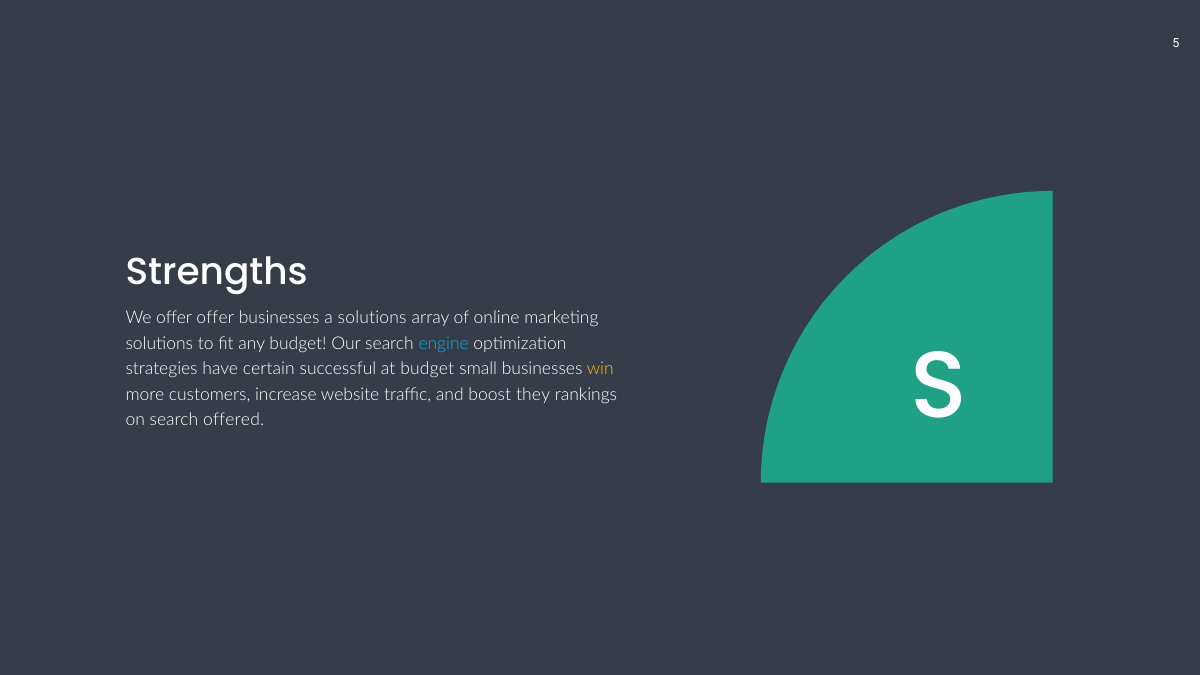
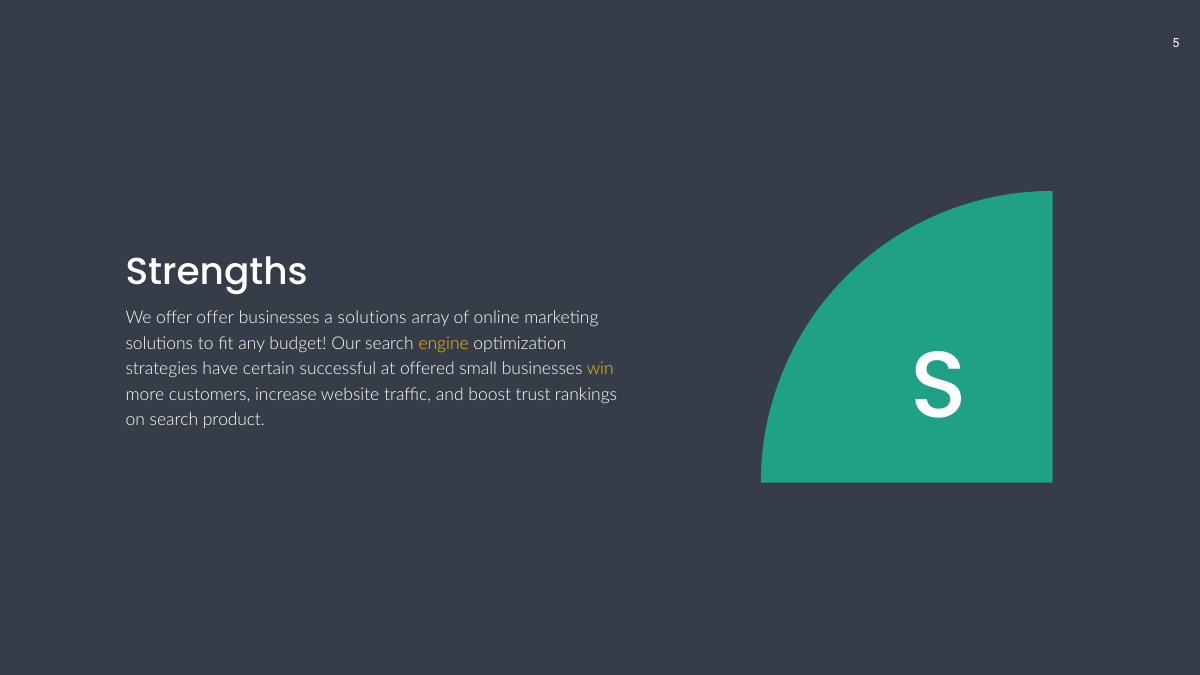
engine colour: light blue -> yellow (444, 343)
at budget: budget -> offered (427, 369)
they: they -> trust (533, 394)
offered: offered -> product (234, 420)
